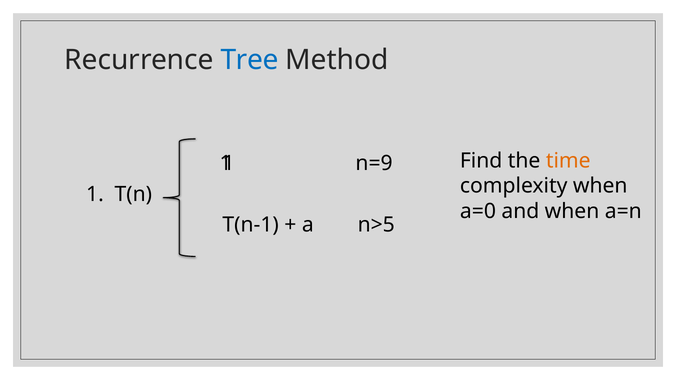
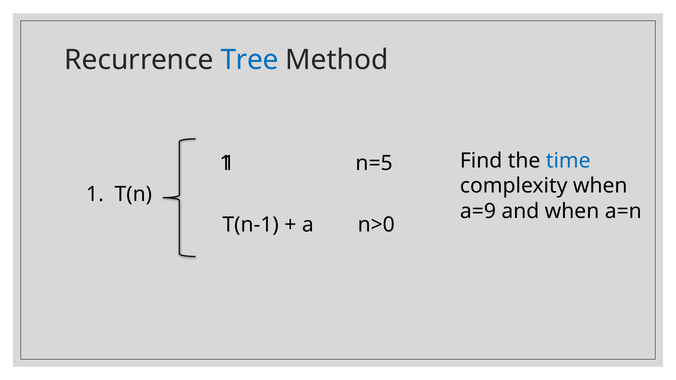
time colour: orange -> blue (568, 161)
n=9: n=9 -> n=5 (374, 164)
a=0: a=0 -> a=9 (478, 211)
n>5: n>5 -> n>0 (376, 225)
